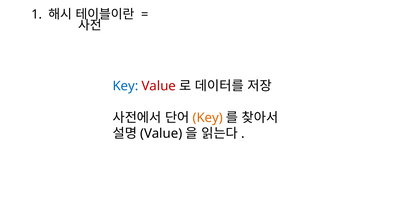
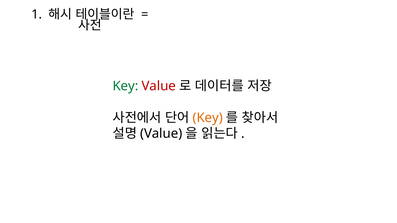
Key colour: blue -> green (125, 86)
